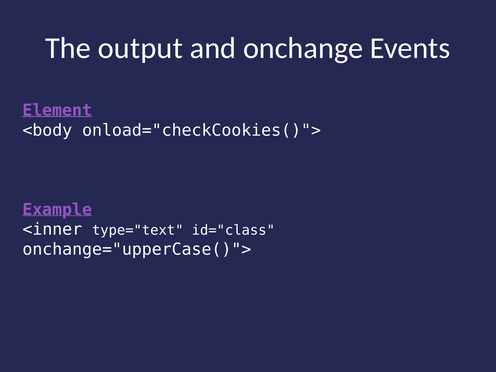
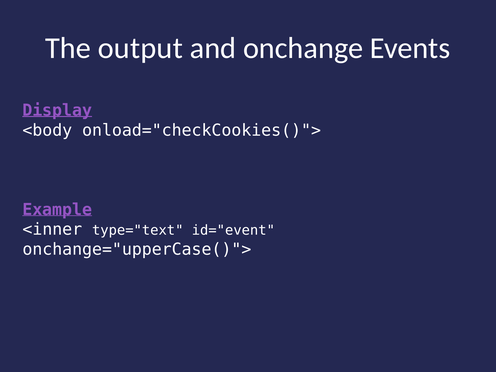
Element: Element -> Display (57, 110)
id="class: id="class -> id="event (233, 230)
